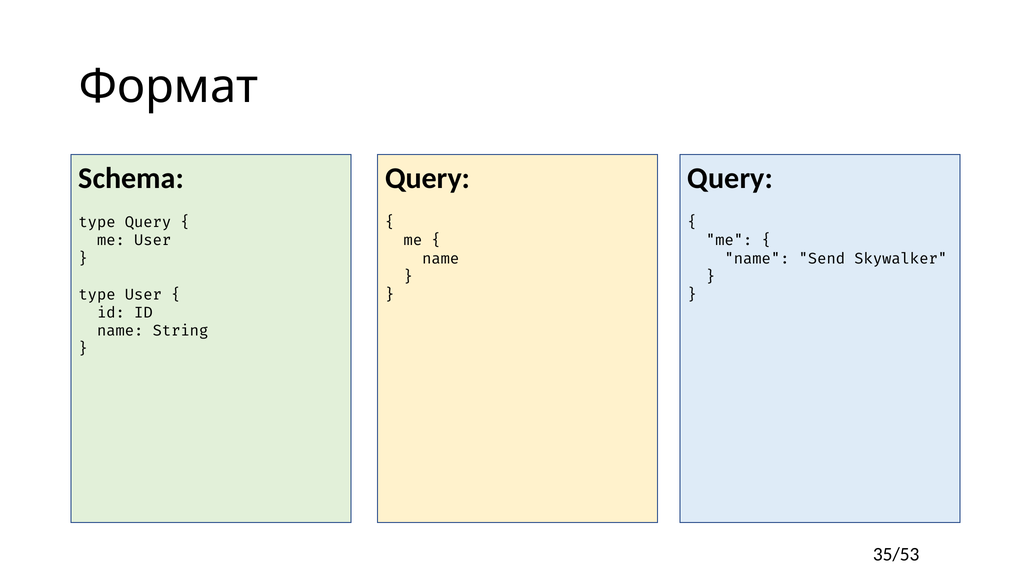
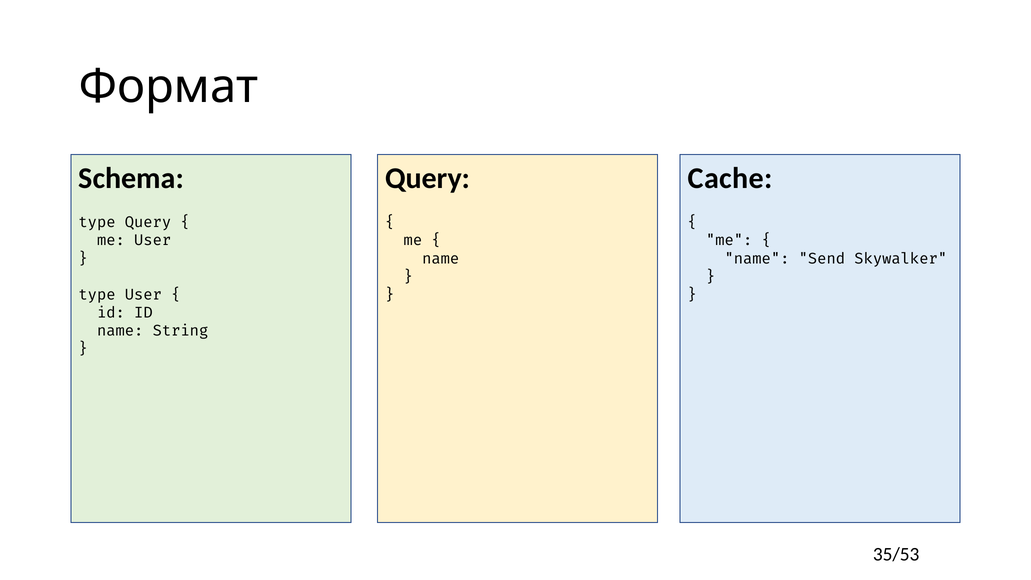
Query: Query -> Cache (730, 178)
